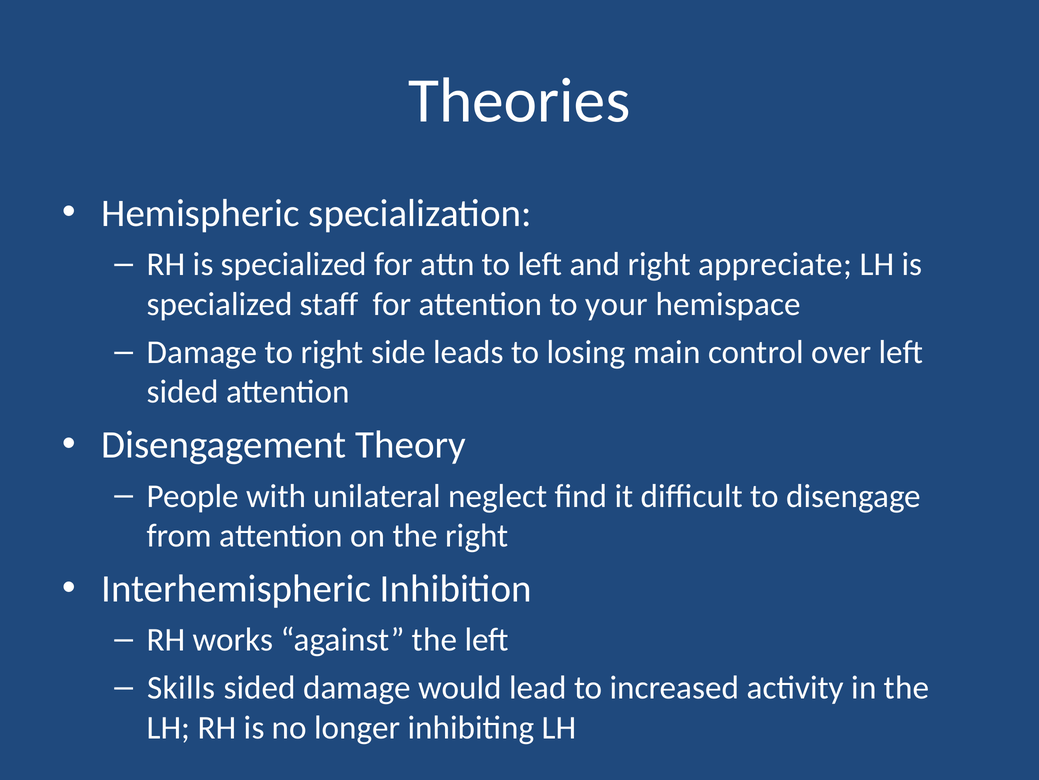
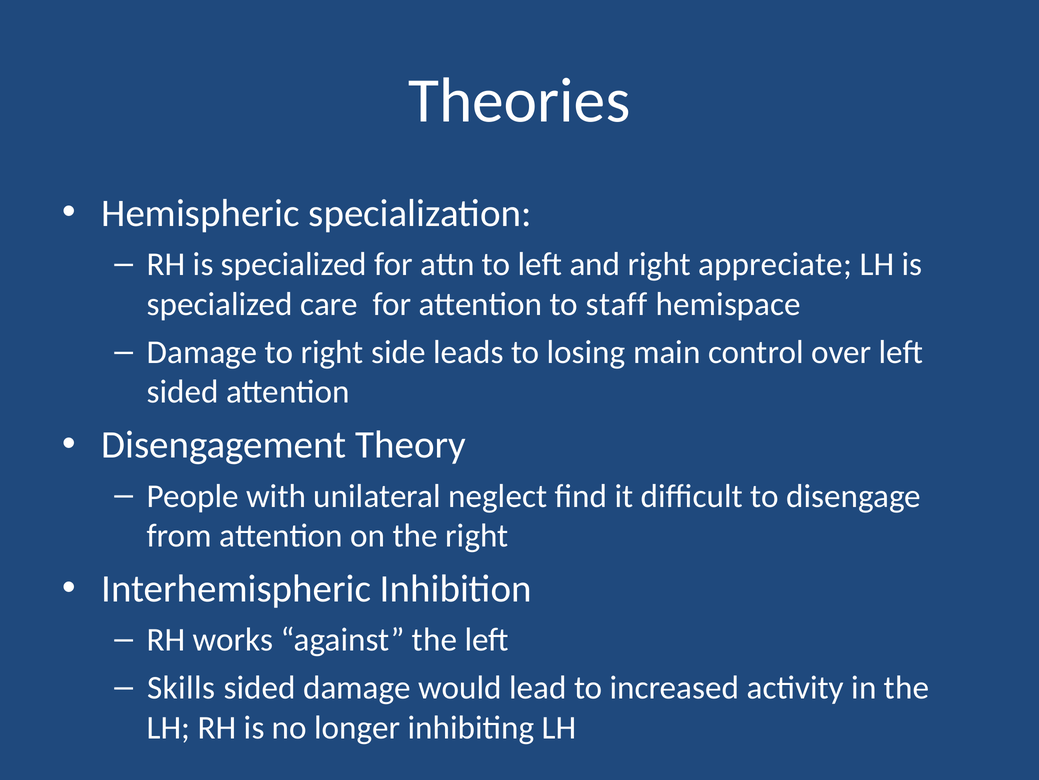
staff: staff -> care (329, 304)
your: your -> staff (617, 304)
